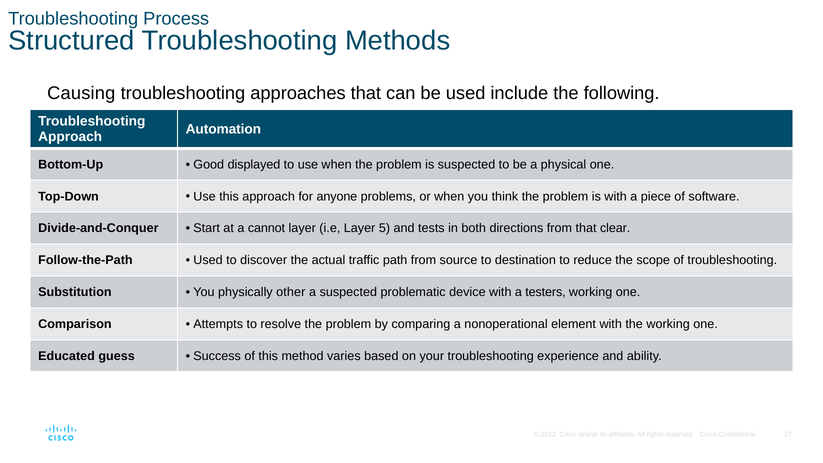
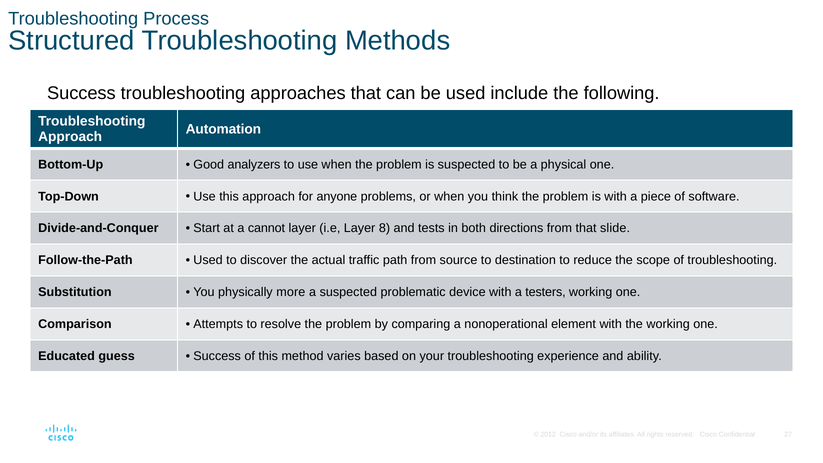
Causing: Causing -> Success (81, 93)
displayed: displayed -> analyzers (254, 164)
5: 5 -> 8 (384, 228)
clear: clear -> slide (615, 228)
other: other -> more (291, 292)
